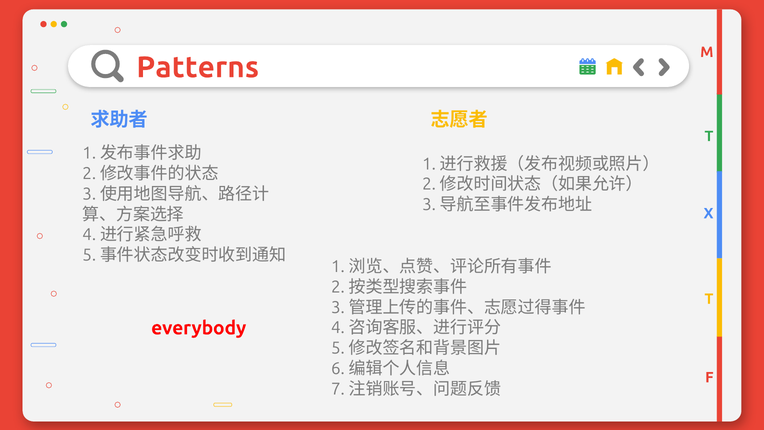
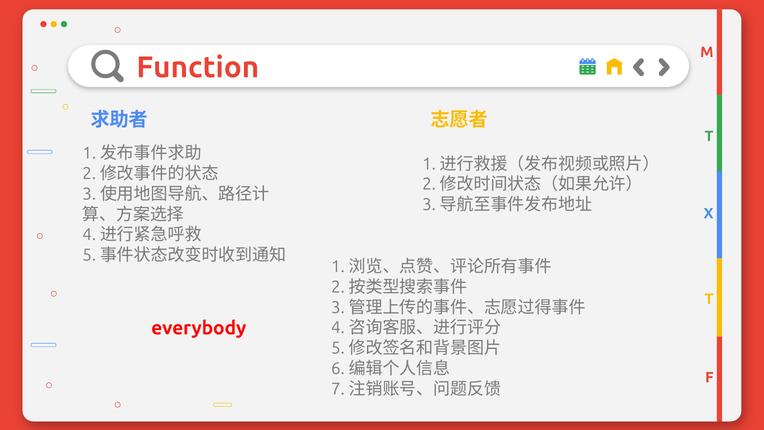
Patterns: Patterns -> Function (198, 67)
